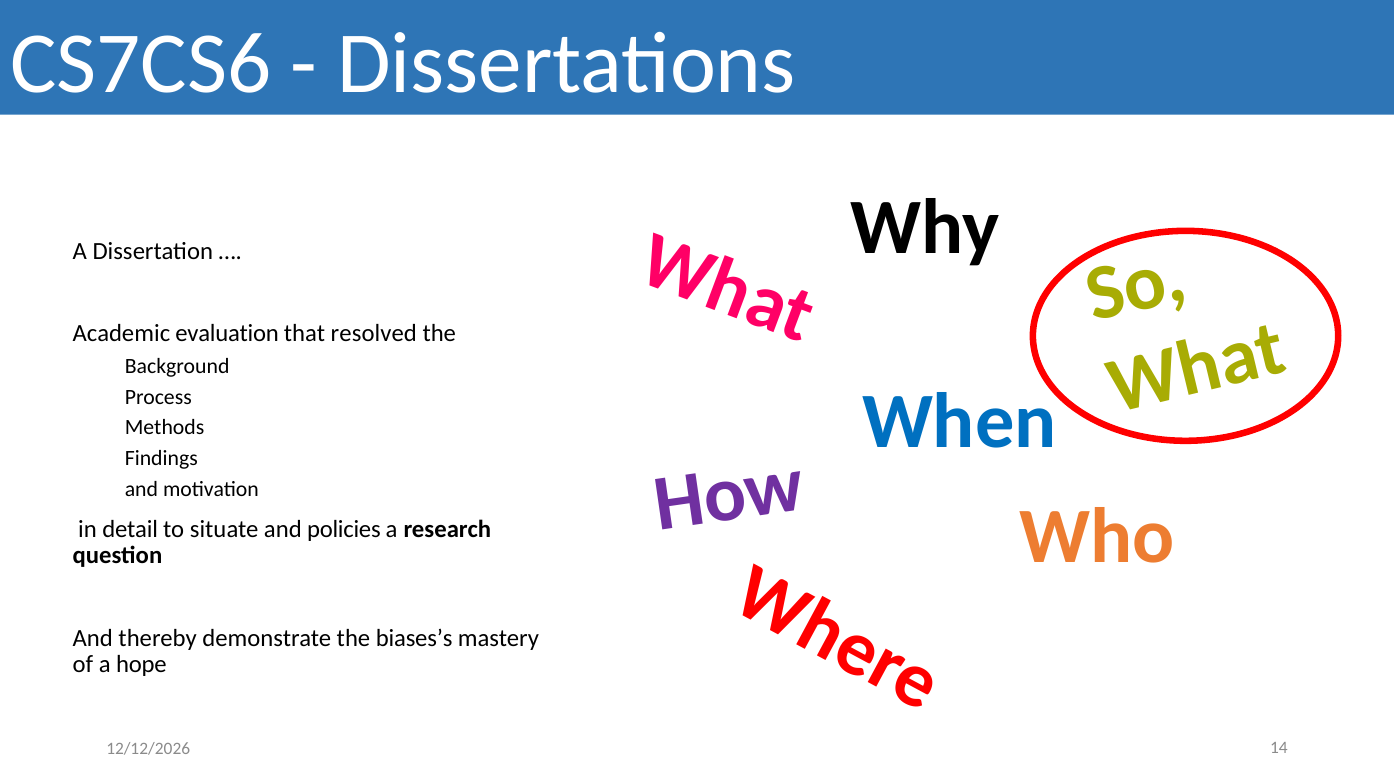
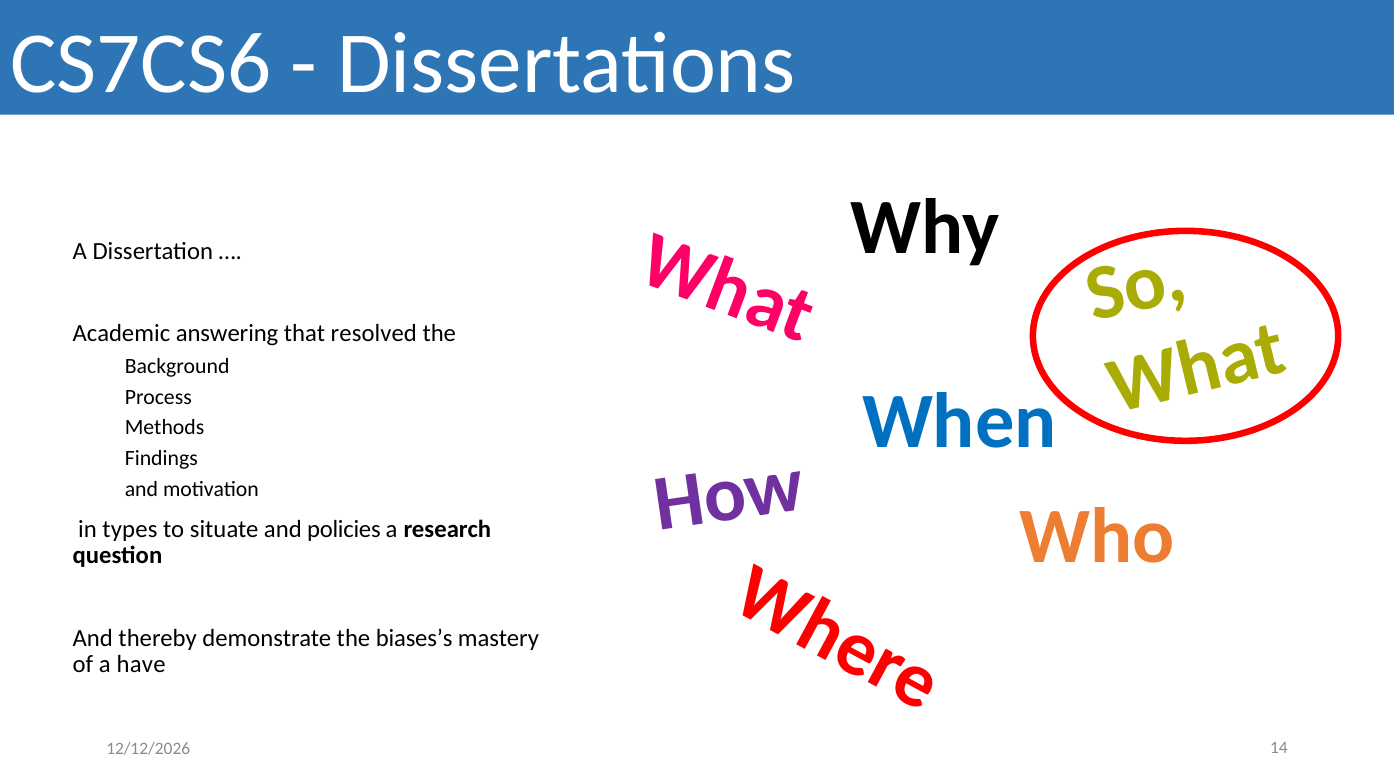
evaluation: evaluation -> answering (227, 334)
detail: detail -> types (130, 529)
hope: hope -> have (141, 665)
